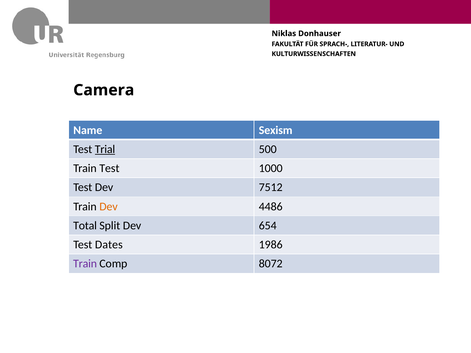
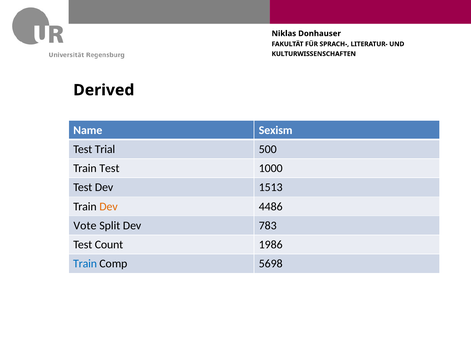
Camera: Camera -> Derived (104, 90)
Trial underline: present -> none (105, 149)
7512: 7512 -> 1513 (271, 188)
Total: Total -> Vote (85, 226)
654: 654 -> 783 (268, 226)
Dates: Dates -> Count (109, 245)
Train colour: purple -> blue (85, 264)
8072: 8072 -> 5698 (271, 264)
